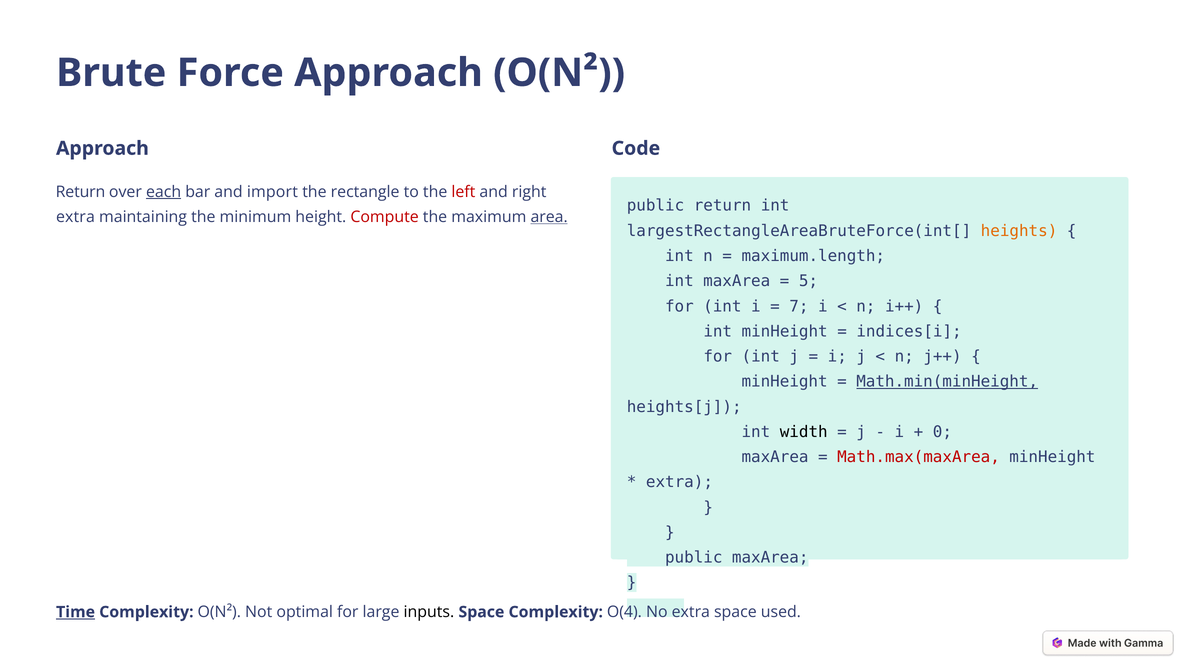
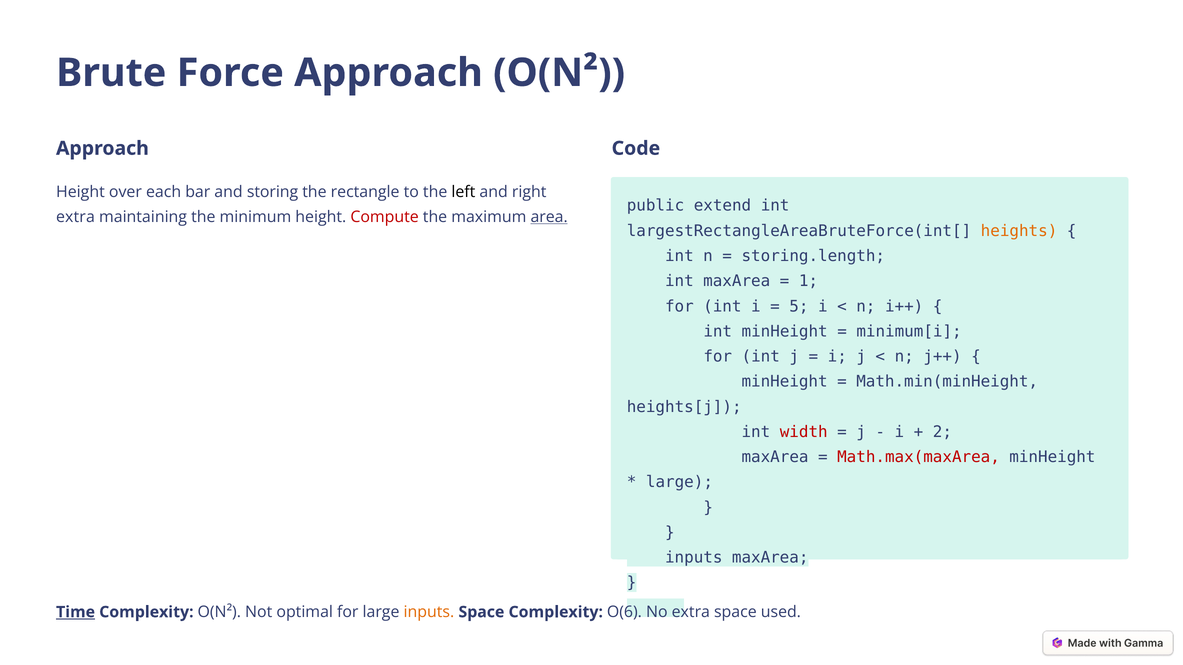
Return: Return -> Height (80, 192)
each underline: present -> none (164, 192)
import: import -> storing (273, 192)
left colour: red -> black (463, 192)
public return: return -> extend (722, 206)
maximum.length: maximum.length -> storing.length (813, 256)
5: 5 -> 1 (809, 281)
7: 7 -> 5 (799, 306)
indices[i: indices[i -> minimum[i (909, 332)
Math.min(minHeight underline: present -> none (947, 382)
width colour: black -> red (804, 432)
0: 0 -> 2 (942, 432)
extra: extra -> large (679, 483)
public: public -> inputs (694, 558)
inputs colour: black -> orange (429, 612)
O(4: O(4 -> O(6 (624, 612)
